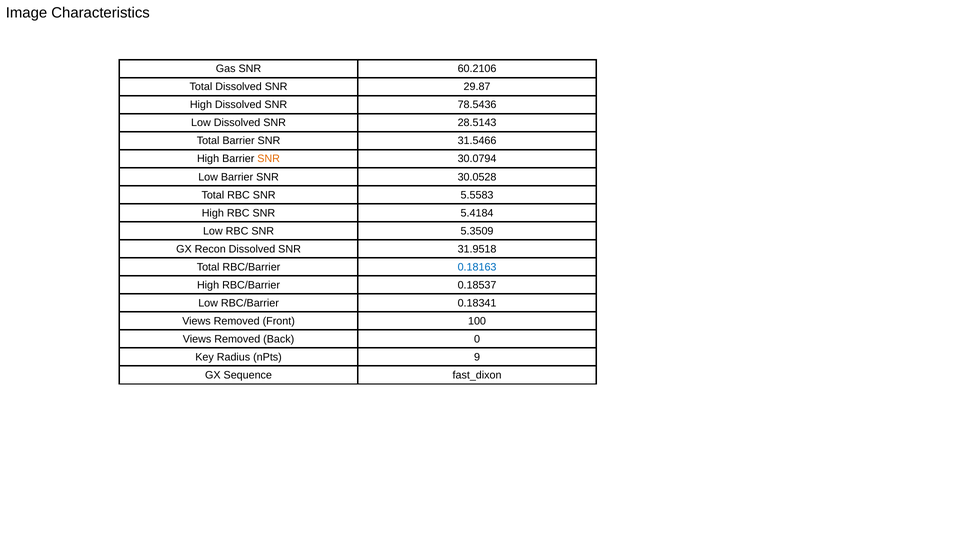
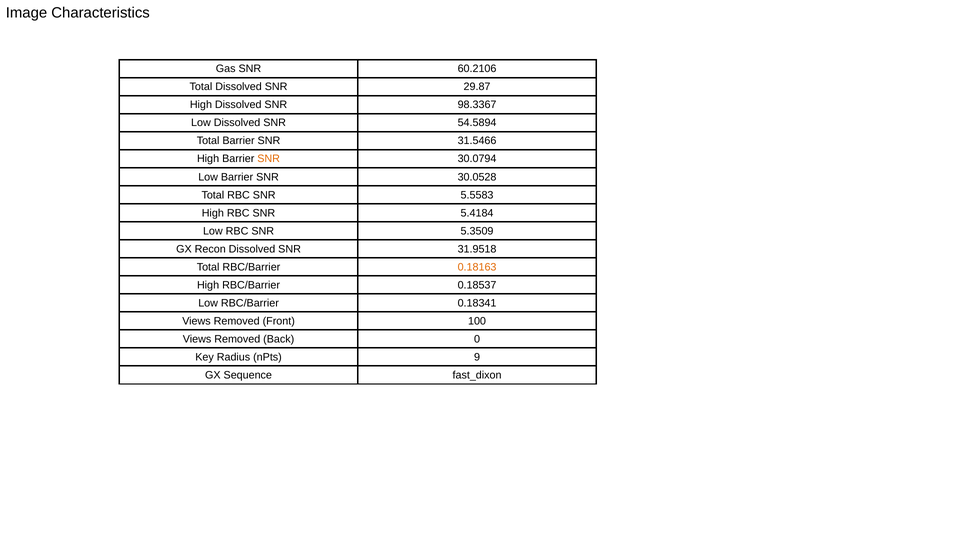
78.5436: 78.5436 -> 98.3367 (477, 105)
28.5143: 28.5143 -> 54.5894 (477, 123)
0.18163 colour: blue -> orange (477, 267)
